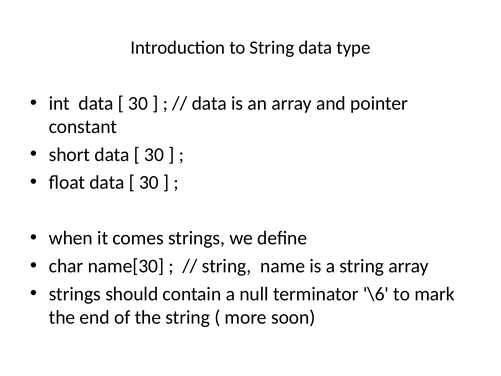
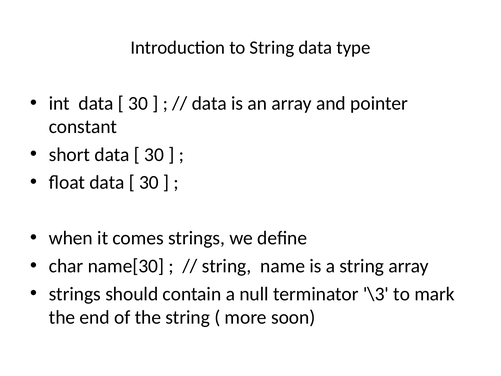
\6: \6 -> \3 (376, 294)
